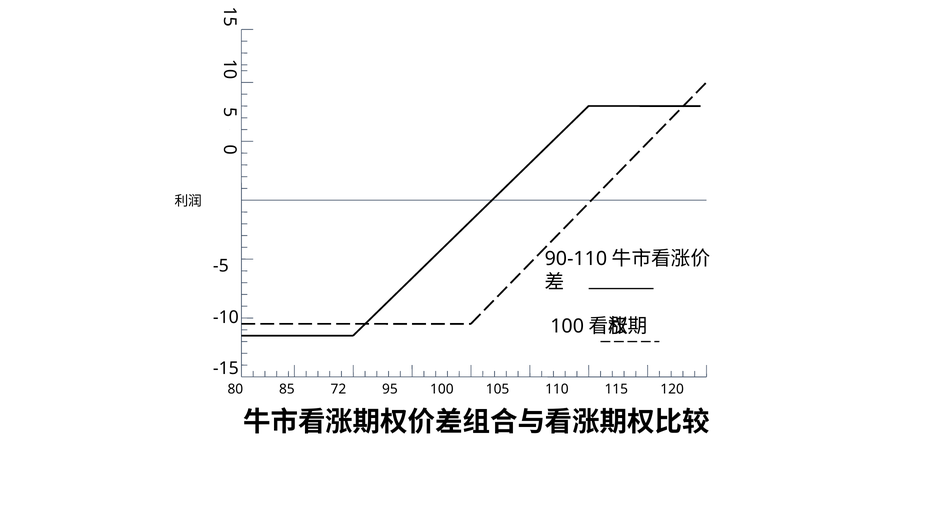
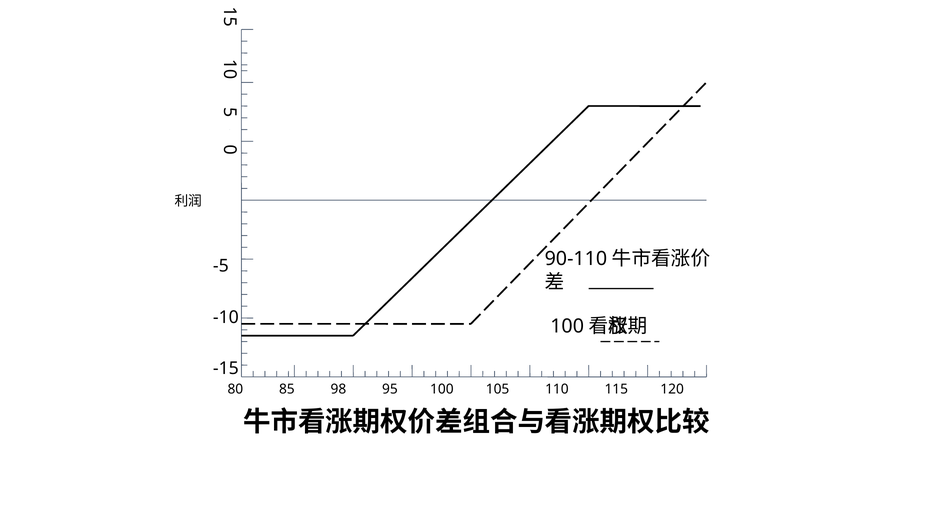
72: 72 -> 98 (338, 389)
